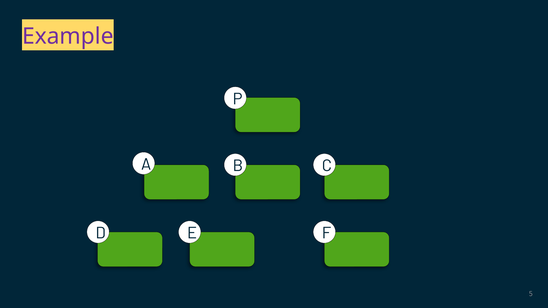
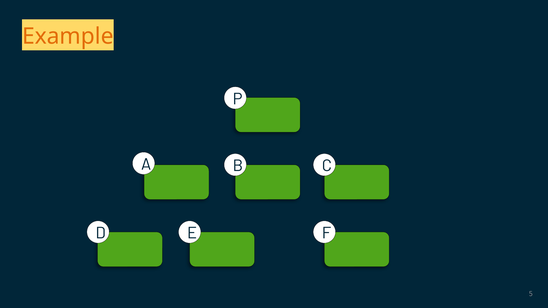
Example colour: purple -> orange (68, 36)
